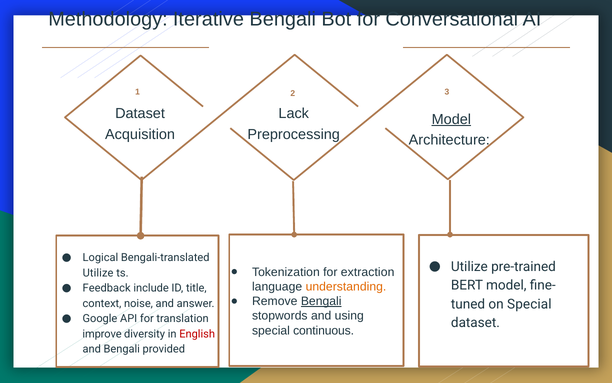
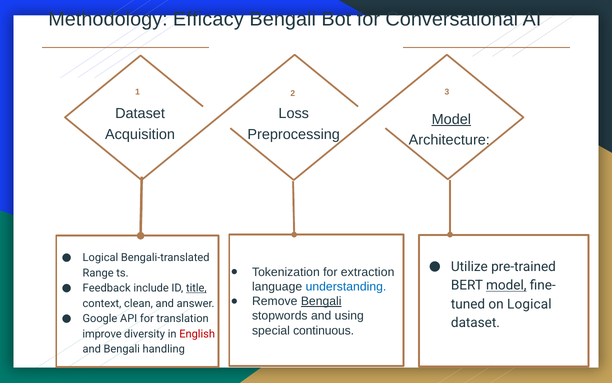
Iterative: Iterative -> Efficacy (208, 19)
Lack: Lack -> Loss (294, 114)
Utilize: Utilize -> Range (98, 273)
model underline: none -> present (506, 285)
understanding colour: orange -> blue (346, 286)
title underline: none -> present (196, 288)
on Special: Special -> Logical (529, 304)
noise: noise -> clean (138, 303)
provided: provided -> handling (164, 349)
